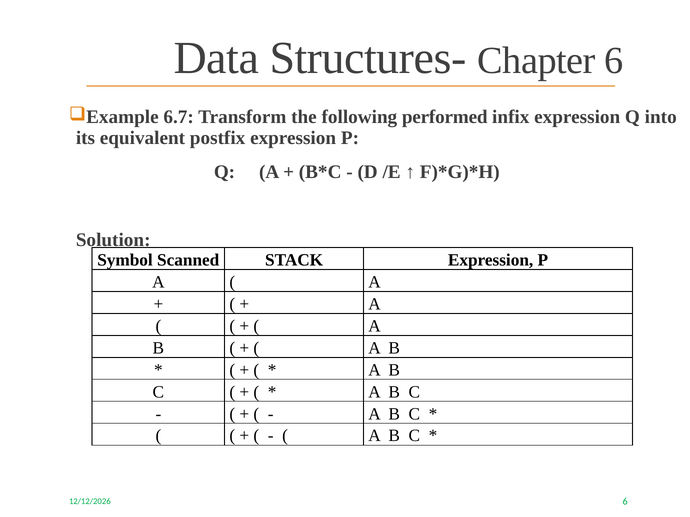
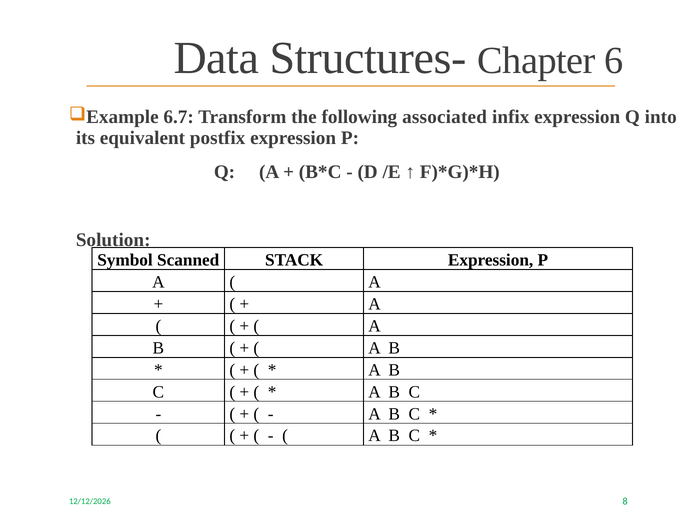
performed: performed -> associated (445, 117)
6: 6 -> 8 (625, 502)
